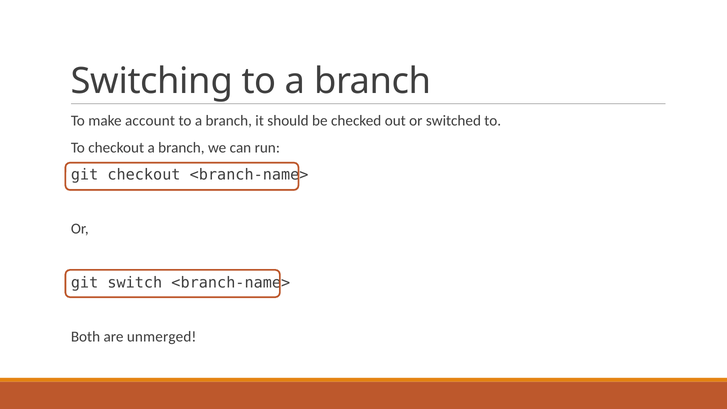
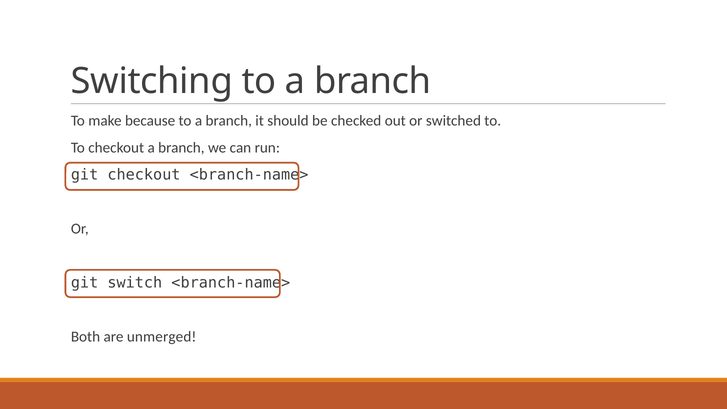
account: account -> because (150, 121)
